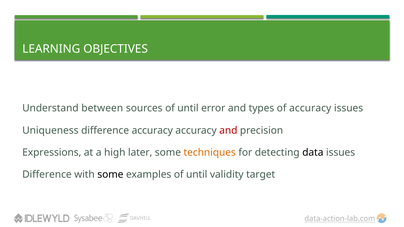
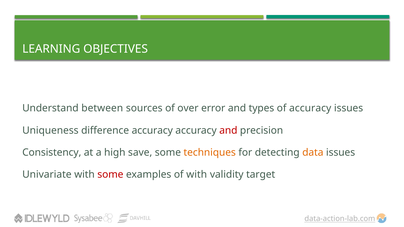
sources of until: until -> over (188, 108)
Expressions: Expressions -> Consistency (52, 153)
later: later -> save (140, 153)
data colour: black -> orange (313, 153)
Difference: Difference -> Univariate (47, 175)
some colour: black -> red (110, 175)
examples of until: until -> with (197, 175)
